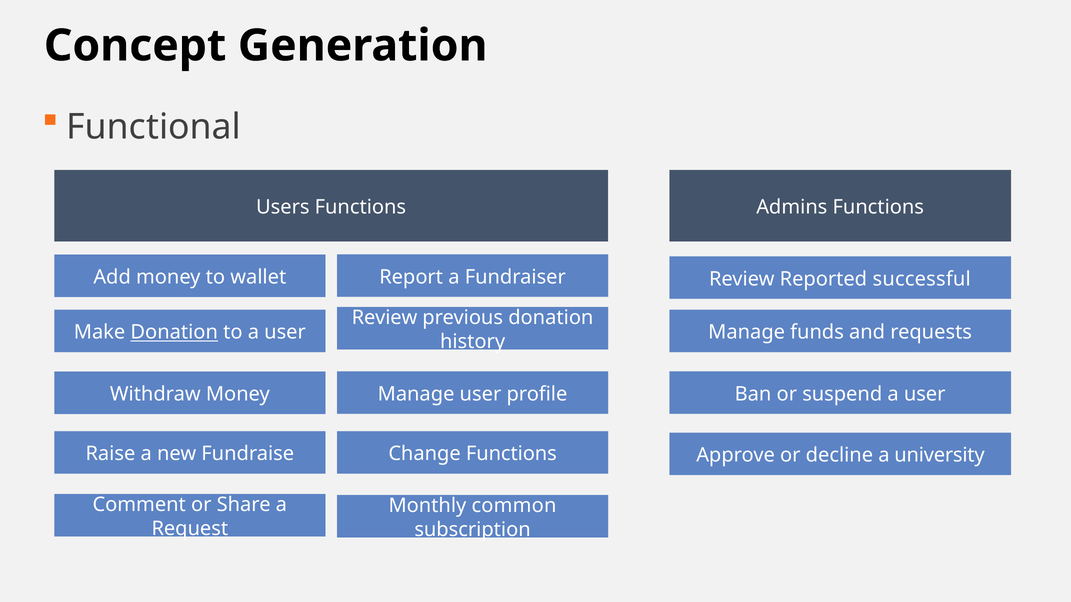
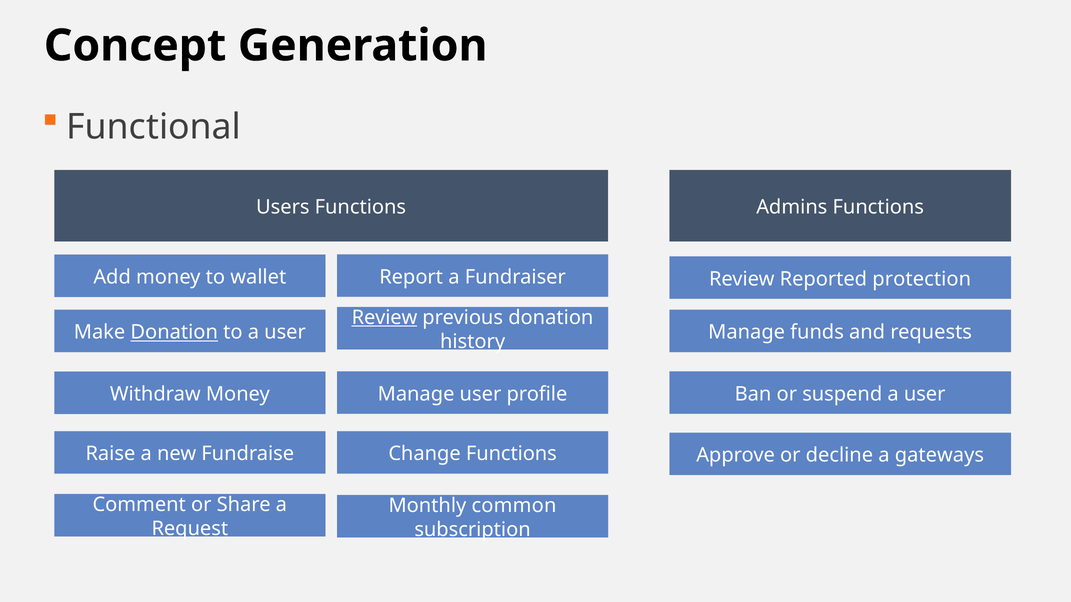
successful: successful -> protection (922, 279)
Review underline: none -> present (385, 318)
university: university -> gateways (939, 456)
